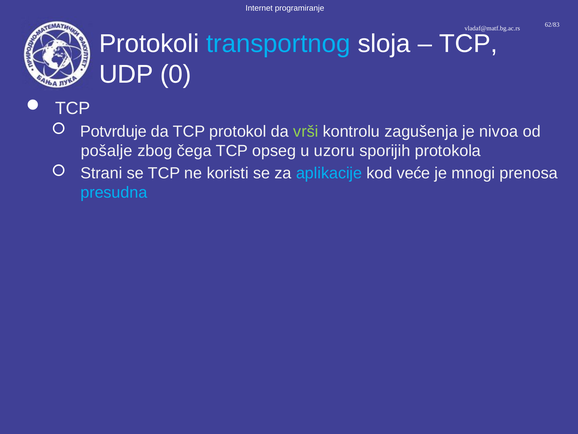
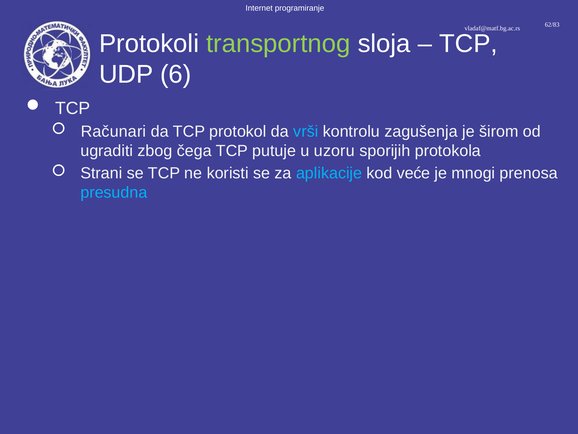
transportnog colour: light blue -> light green (278, 44)
0: 0 -> 6 (176, 74)
Potvrduje: Potvrduje -> Računari (113, 131)
vrši colour: light green -> light blue (306, 131)
nivoa: nivoa -> širom (499, 131)
pošalje: pošalje -> ugraditi (107, 151)
opseg: opseg -> putuje (274, 151)
